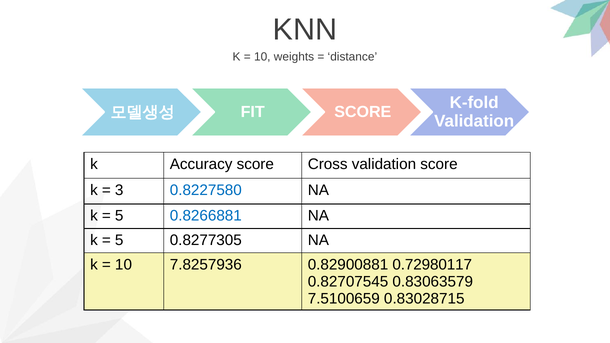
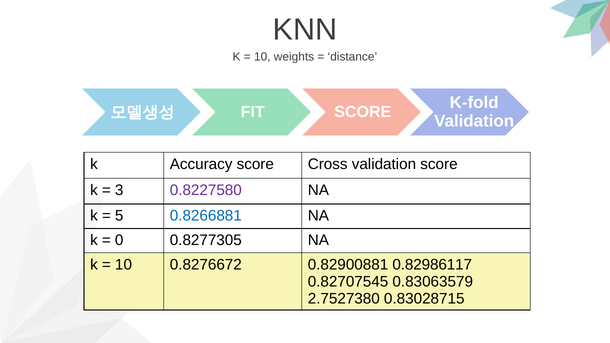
0.8227580 colour: blue -> purple (206, 190)
5: 5 -> 0 (119, 240)
7.8257936: 7.8257936 -> 0.8276672 (206, 265)
0.72980117: 0.72980117 -> 0.82986117 (432, 265)
7.5100659: 7.5100659 -> 2.7527380 (344, 299)
